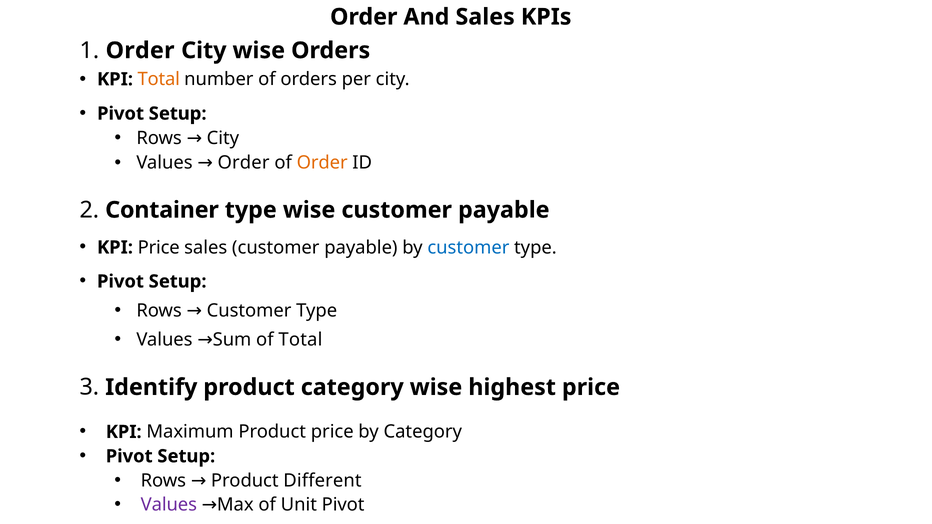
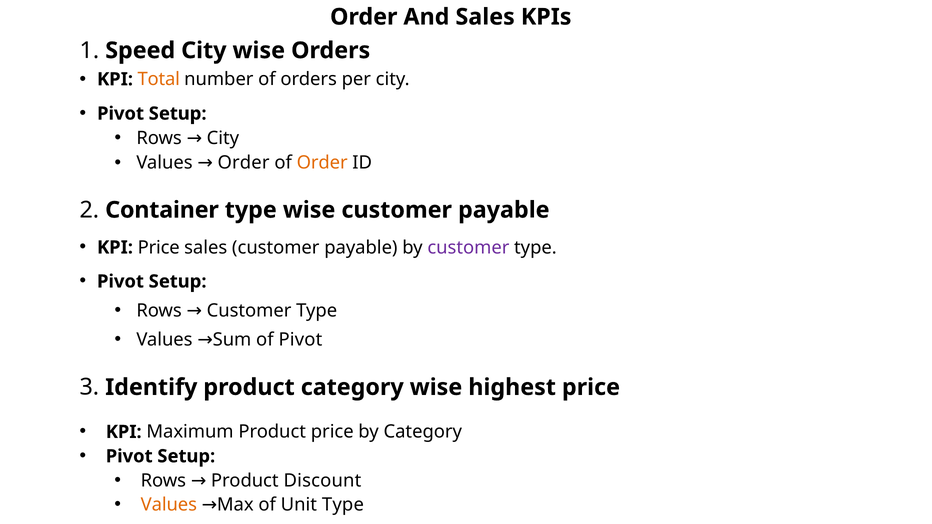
1 Order: Order -> Speed (140, 51)
customer colour: blue -> purple (468, 248)
of Total: Total -> Pivot (300, 340)
Different: Different -> Discount (322, 481)
Values colour: purple -> orange (169, 505)
Unit Pivot: Pivot -> Type (343, 505)
